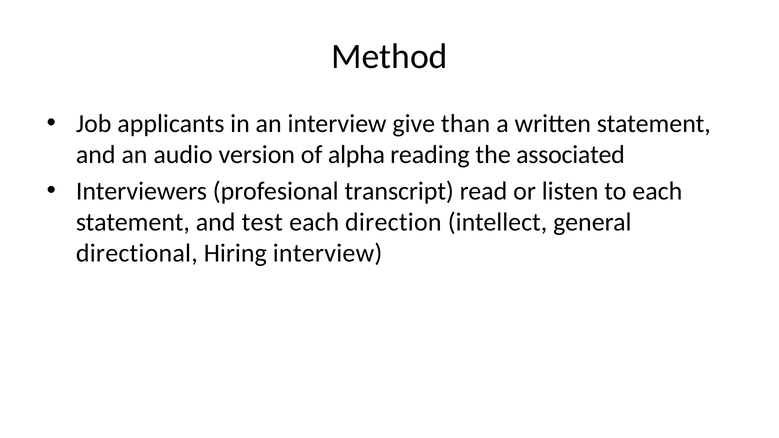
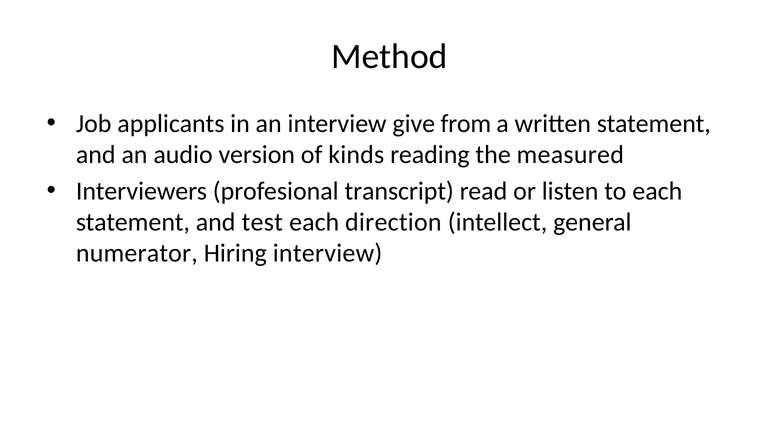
than: than -> from (466, 124)
alpha: alpha -> kinds (356, 155)
associated: associated -> measured (570, 155)
directional: directional -> numerator (137, 253)
